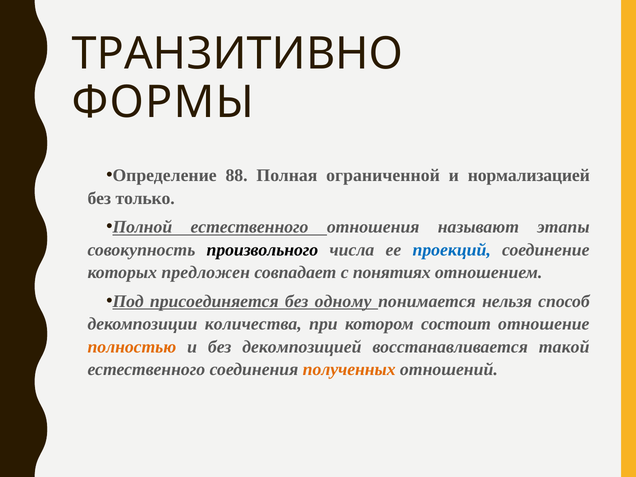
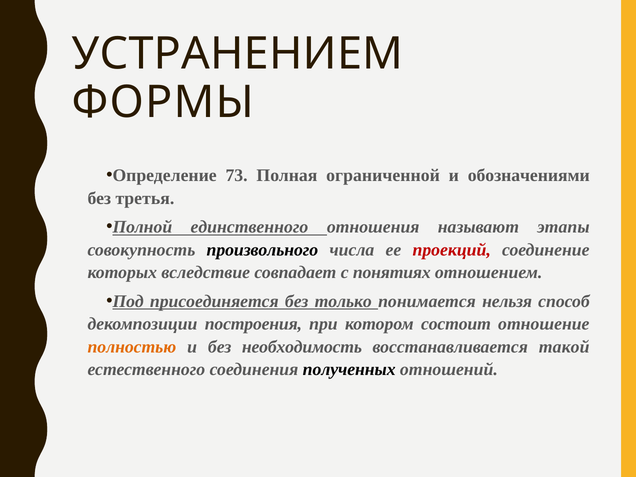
ТРАНЗИТИВНО: ТРАНЗИТИВНО -> УСТРАНЕНИЕМ (237, 54)
88: 88 -> 73 (237, 176)
нормализацией: нормализацией -> обозначениями (529, 176)
только: только -> третья (145, 198)
Полной естественного: естественного -> единственного (249, 227)
проекций colour: blue -> red (452, 250)
предложен: предложен -> вследствие (206, 272)
одному: одному -> только (343, 301)
количества: количества -> построения (253, 324)
декомпозицией: декомпозицией -> необходимость (302, 347)
полученных colour: orange -> black (349, 369)
